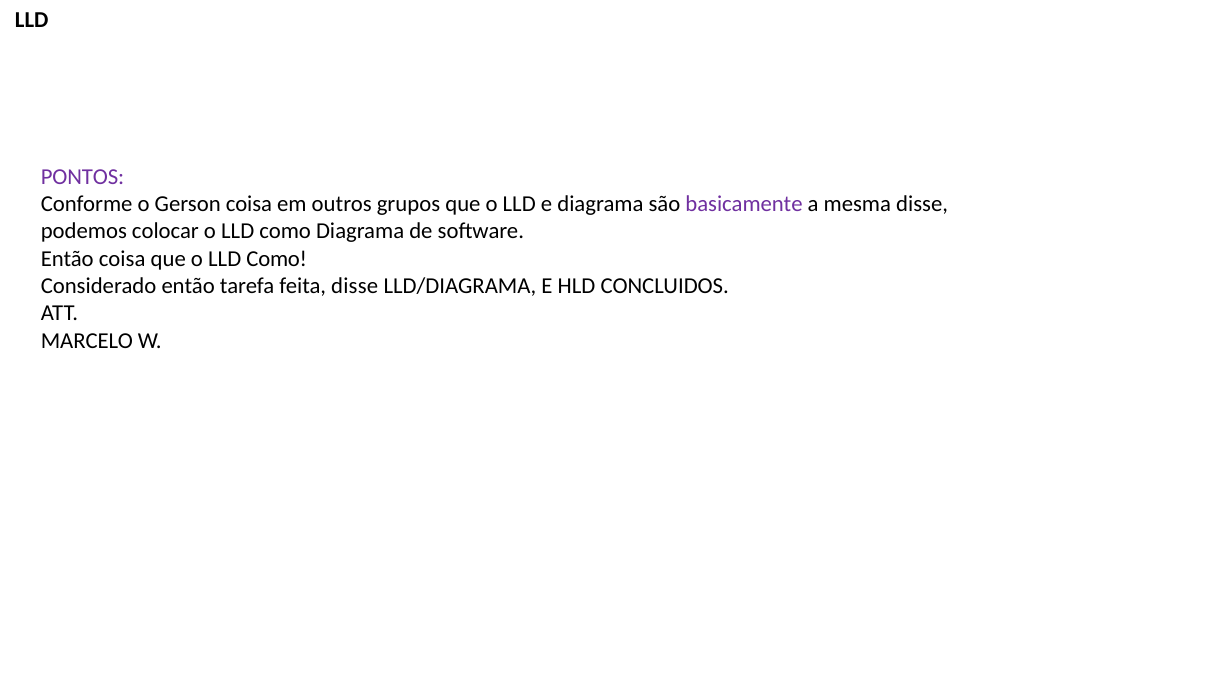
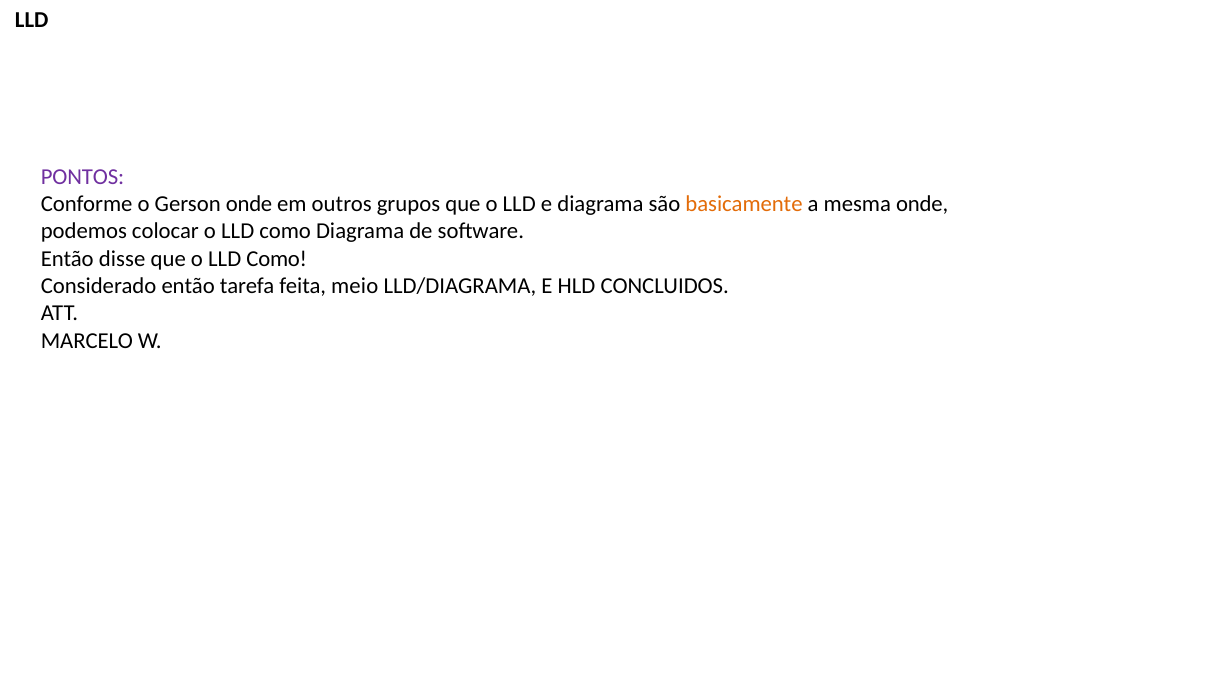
Gerson coisa: coisa -> onde (249, 204)
basicamente colour: purple -> orange (744, 204)
mesma disse: disse -> onde (922, 204)
Então coisa: coisa -> disse (122, 259)
feita disse: disse -> meio (355, 286)
